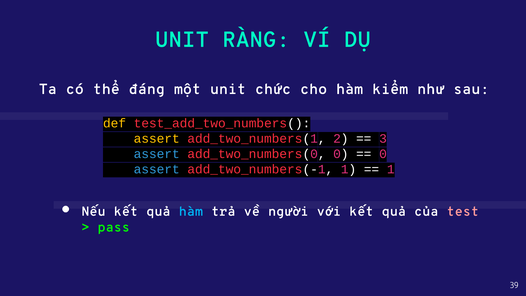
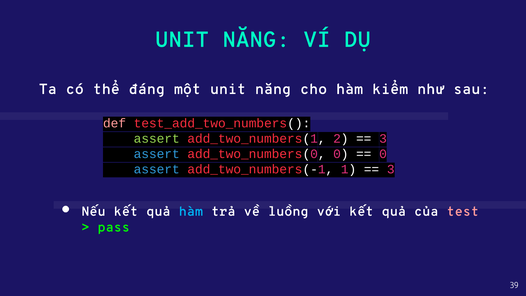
RÀNG: RÀNG -> NĂNG (256, 40)
một unit chức: chức -> năng (273, 89)
def colour: yellow -> pink (115, 123)
assert colour: yellow -> light green (157, 138)
1: 1 -> 3 (391, 169)
người: người -> luồng (288, 211)
